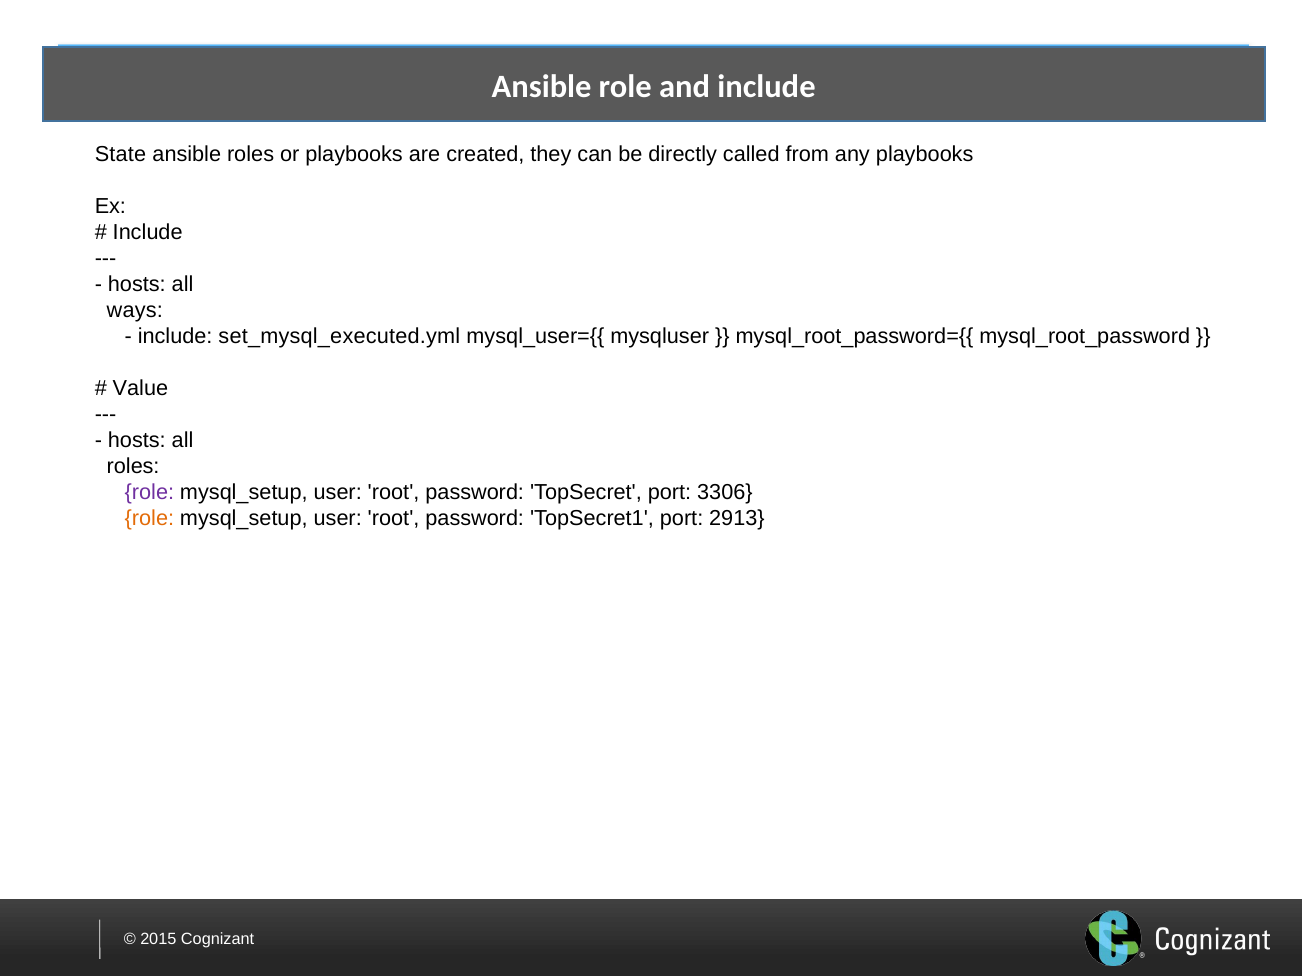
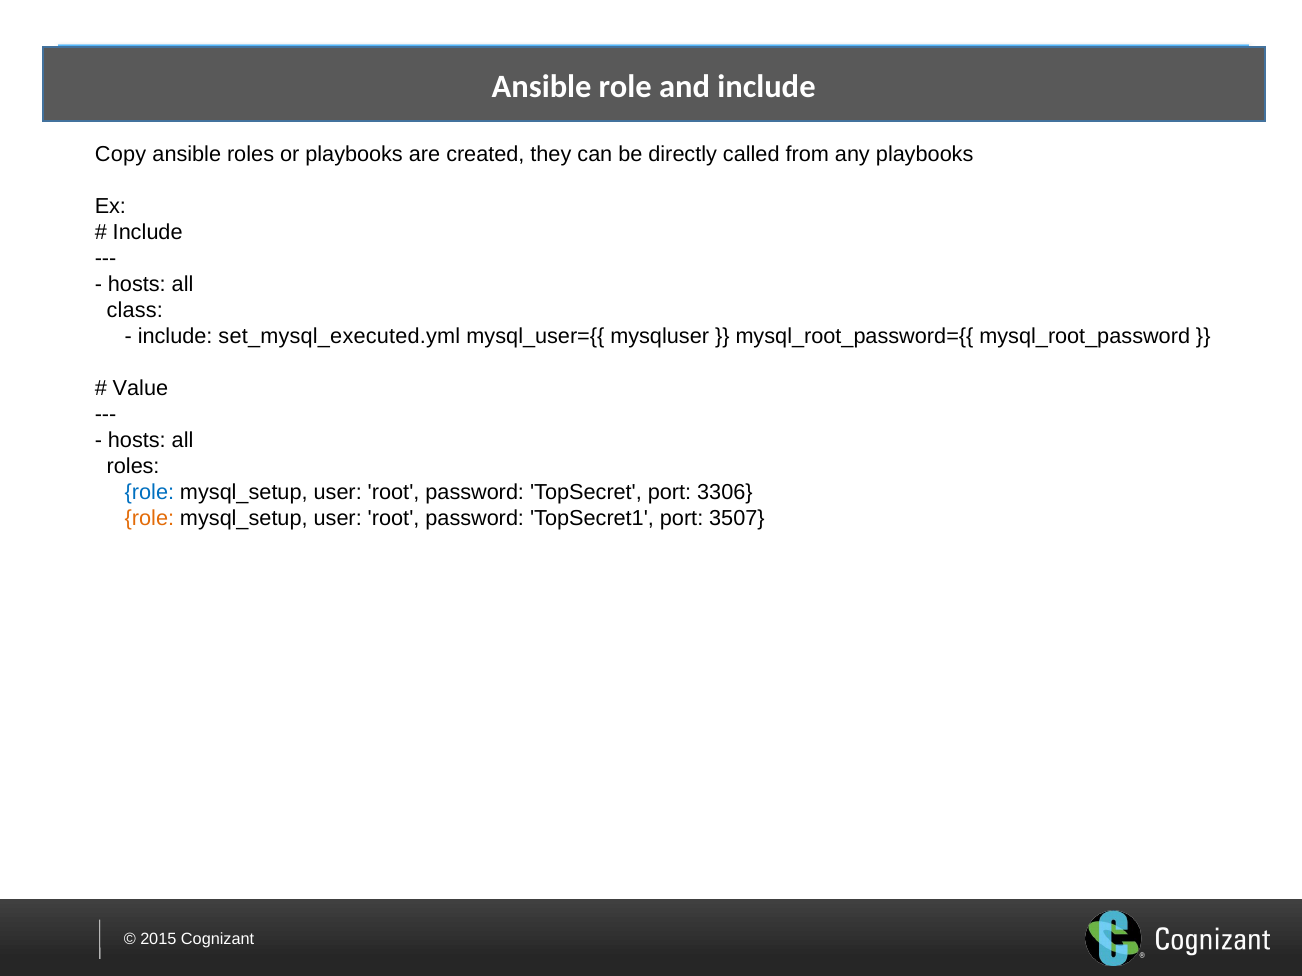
State: State -> Copy (121, 154)
ways: ways -> class (135, 310)
role colour: purple -> blue (149, 493)
2913: 2913 -> 3507 (737, 519)
